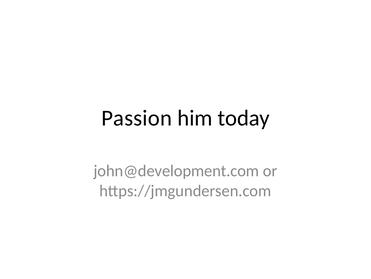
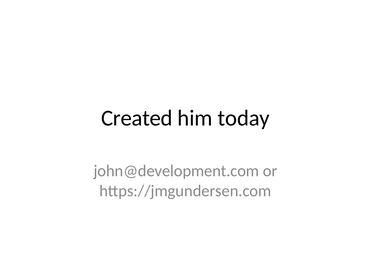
Passion: Passion -> Created (137, 118)
